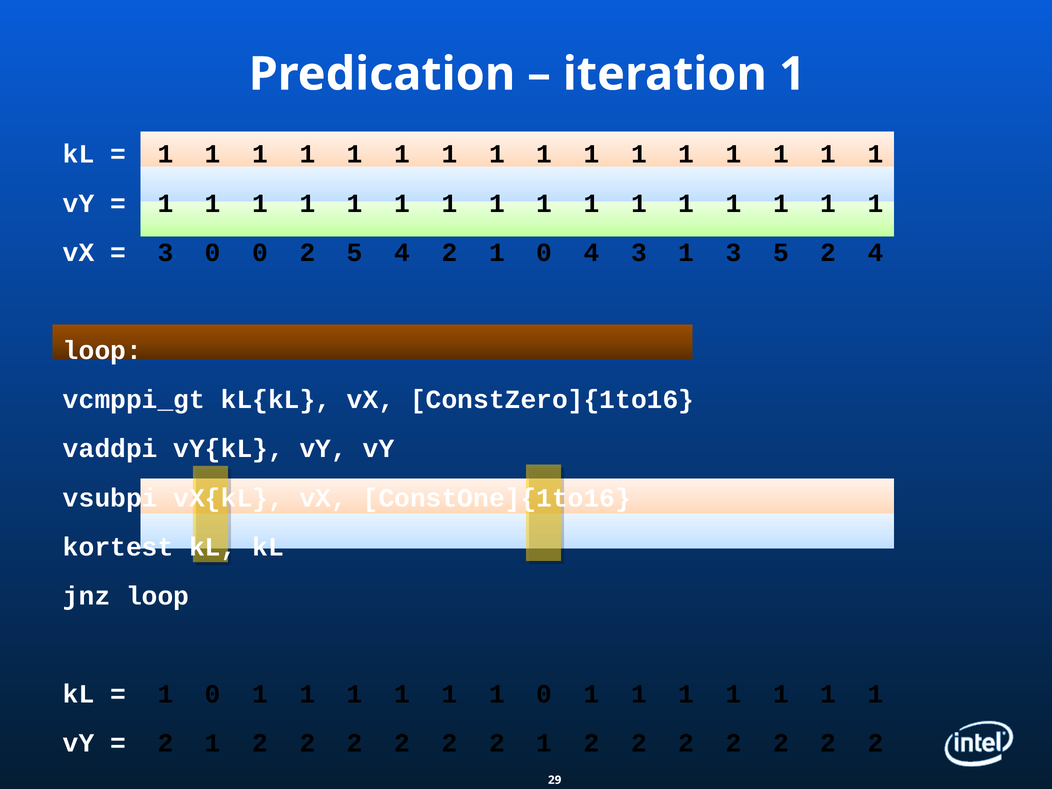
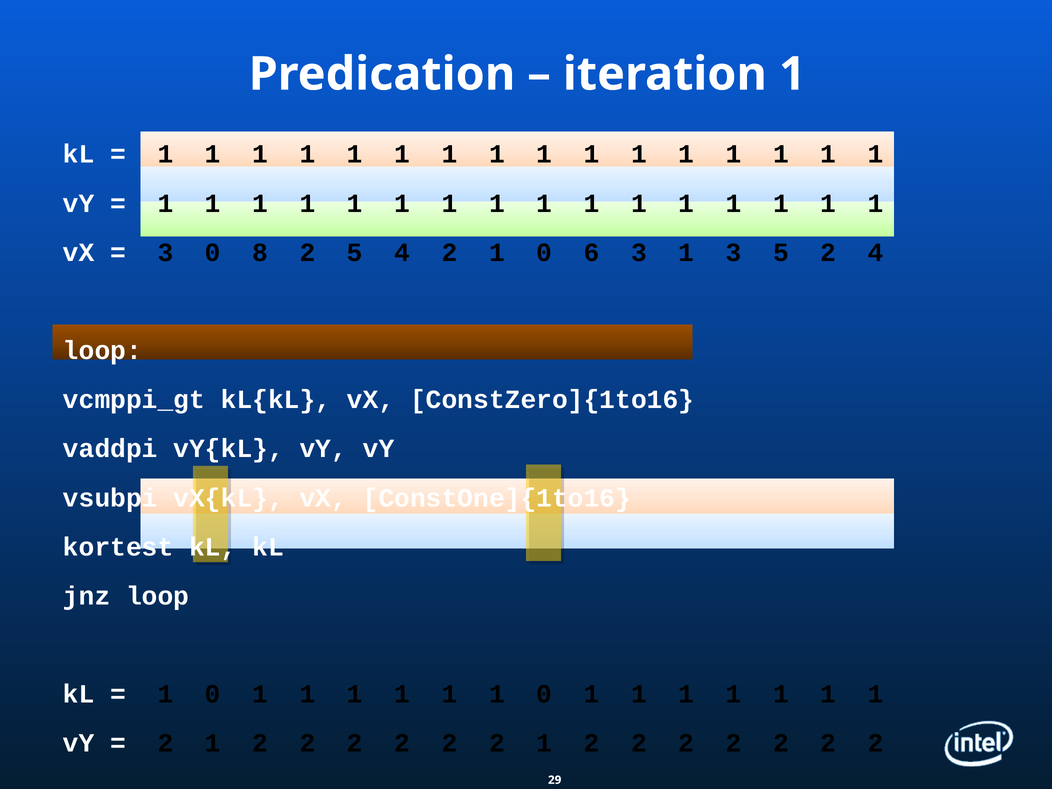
0 0: 0 -> 8 (260, 252)
0 4: 4 -> 6 (592, 252)
